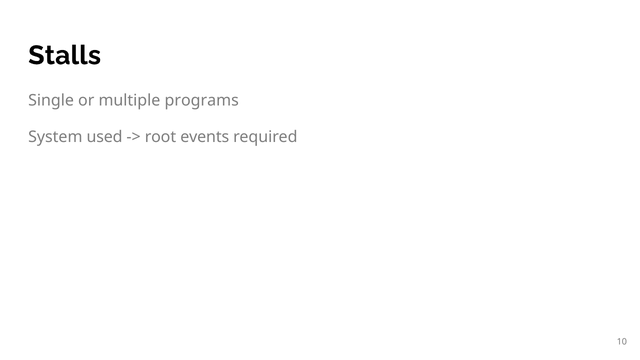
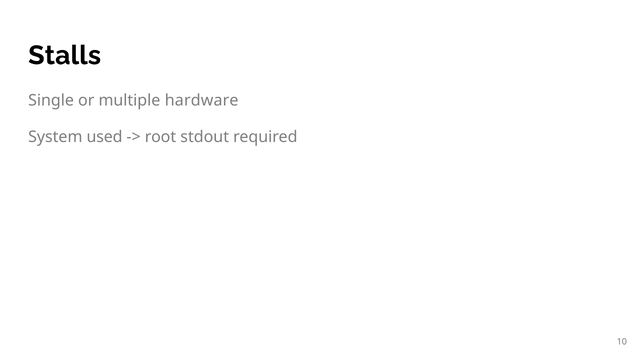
programs: programs -> hardware (202, 101)
events: events -> stdout (205, 137)
